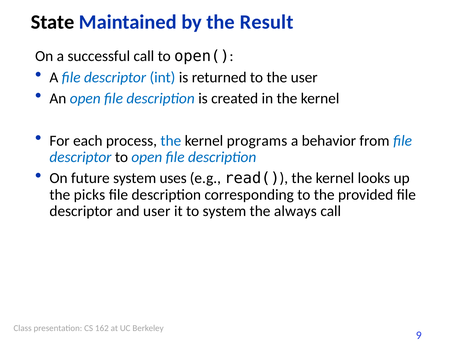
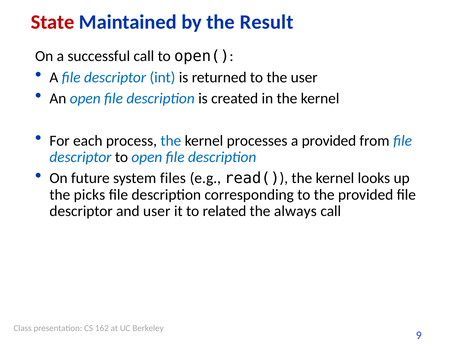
State colour: black -> red (53, 22)
programs: programs -> processes (257, 141)
a behavior: behavior -> provided (329, 141)
uses: uses -> files (173, 178)
to system: system -> related (224, 211)
